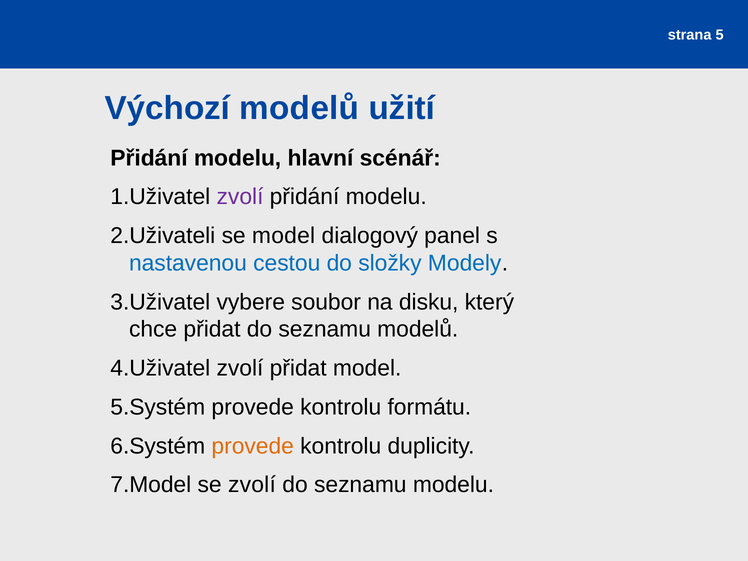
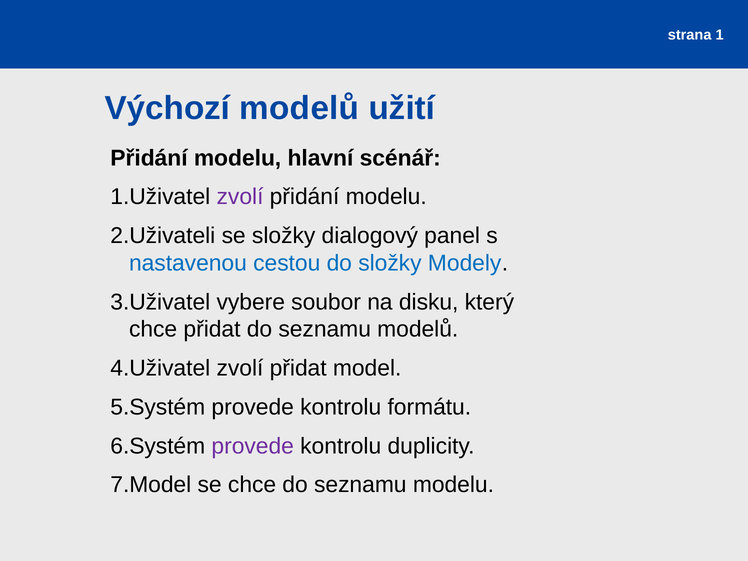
5: 5 -> 1 (720, 35)
se model: model -> složky (284, 236)
provede colour: orange -> purple (253, 446)
se zvolí: zvolí -> chce (252, 485)
